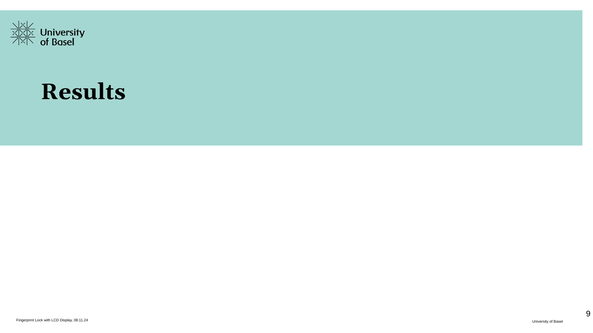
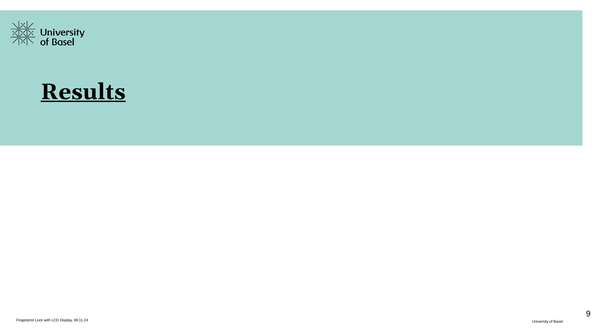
Results underline: none -> present (83, 92)
